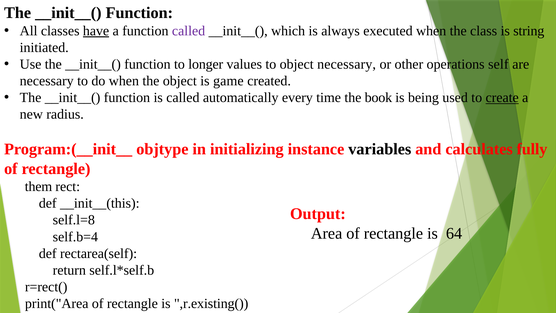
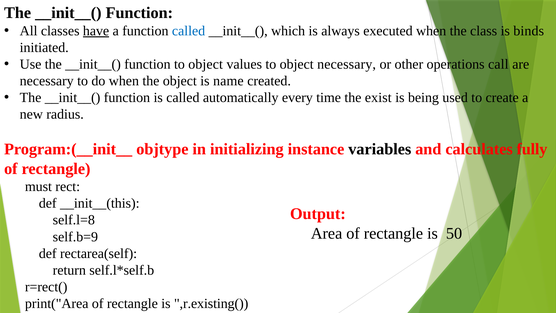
called colour: purple -> blue (189, 31)
string: string -> binds (529, 31)
function to longer: longer -> object (206, 64)
self: self -> call (498, 64)
game: game -> name (228, 81)
book: book -> exist (378, 98)
create underline: present -> none (502, 98)
them: them -> must (38, 187)
64: 64 -> 50 (454, 233)
self.b=4: self.b=4 -> self.b=9 (75, 237)
